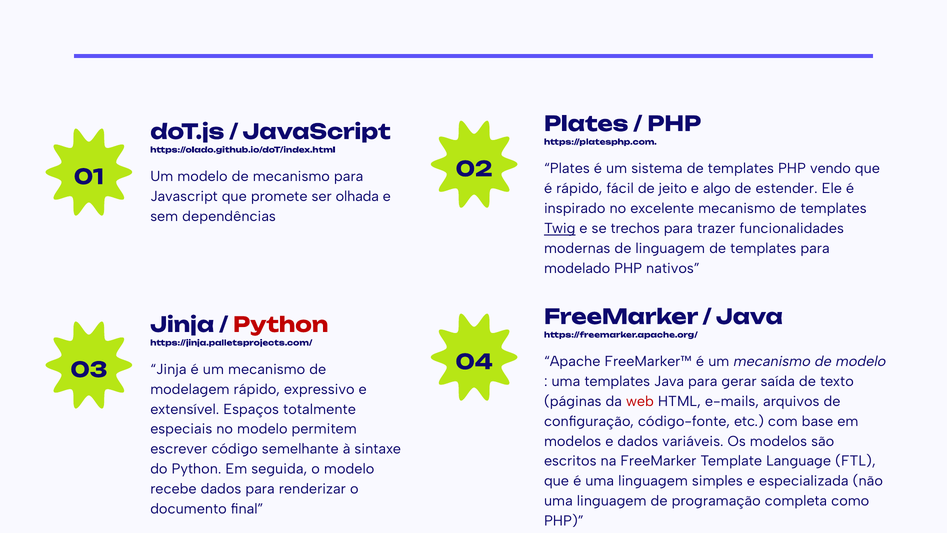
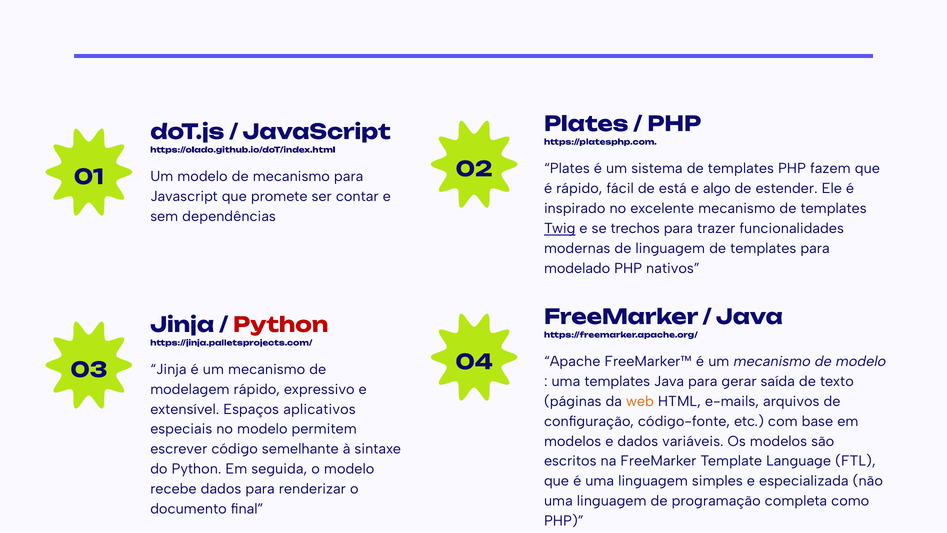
vendo: vendo -> fazem (830, 168)
jeito: jeito -> está (673, 188)
olhada: olhada -> contar (357, 196)
web colour: red -> orange (640, 401)
totalmente: totalmente -> aplicativos (319, 409)
